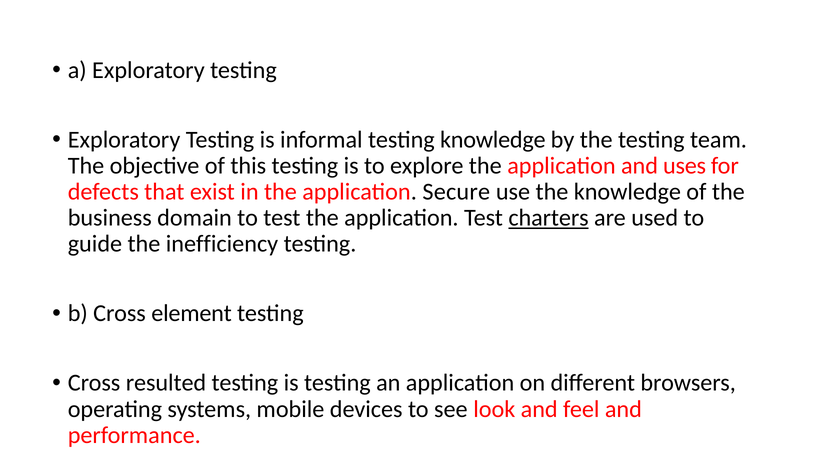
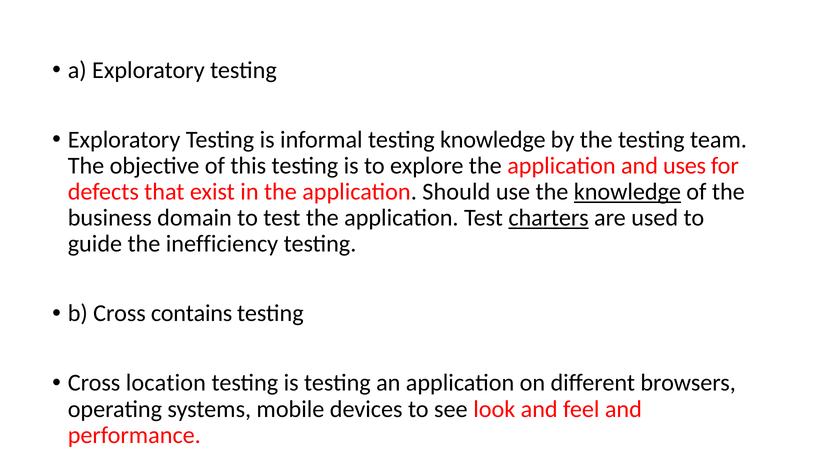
Secure: Secure -> Should (456, 192)
knowledge underline: none -> present (627, 192)
element: element -> contains (192, 313)
resulted: resulted -> location (166, 383)
